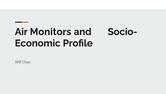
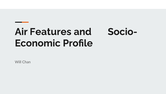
Monitors: Monitors -> Features (51, 32)
